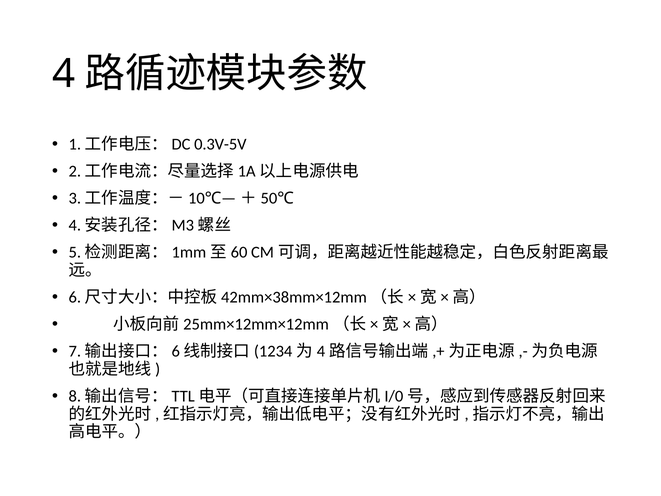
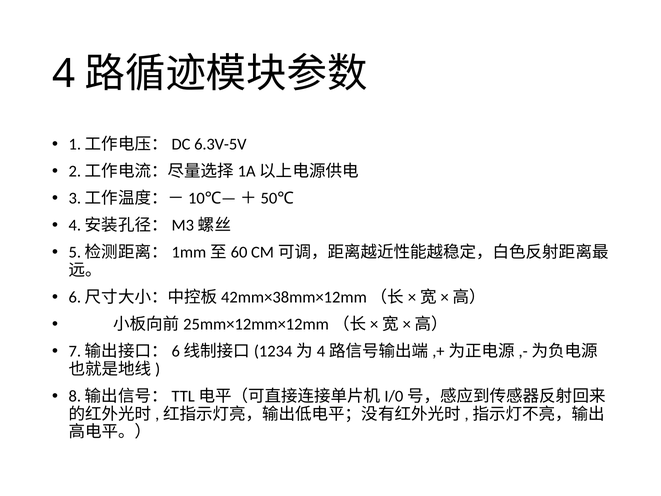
0.3V-5V: 0.3V-5V -> 6.3V-5V (220, 144)
